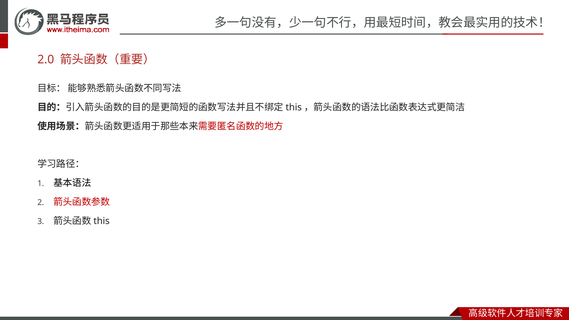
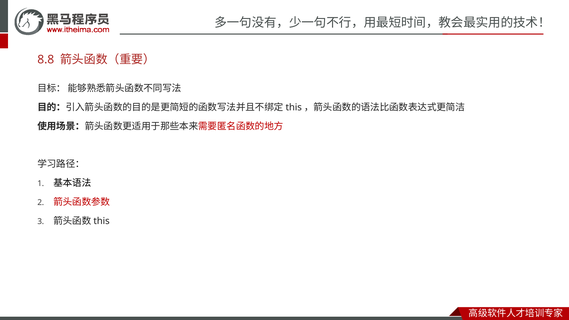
2.0: 2.0 -> 8.8 (46, 60)
